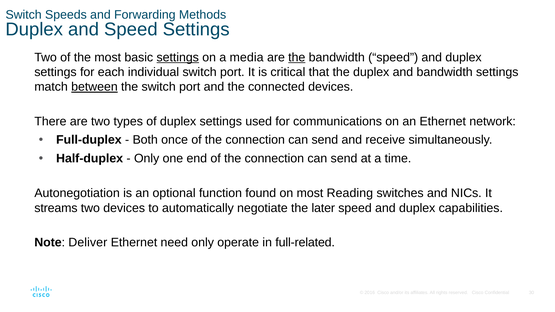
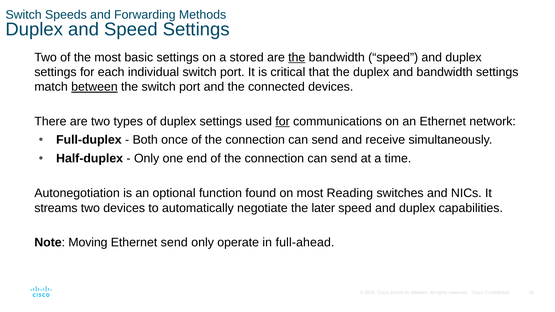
settings underline: present -> none (178, 57)
media: media -> stored (247, 57)
for underline: none -> present (283, 121)
Deliver: Deliver -> Moving (88, 243)
Ethernet need: need -> send (174, 243)
full-related: full-related -> full-ahead (305, 243)
